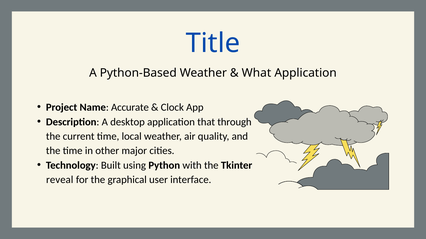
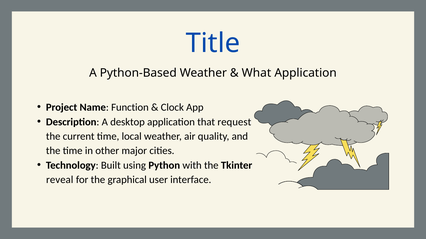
Accurate: Accurate -> Function (130, 108)
through: through -> request (234, 122)
